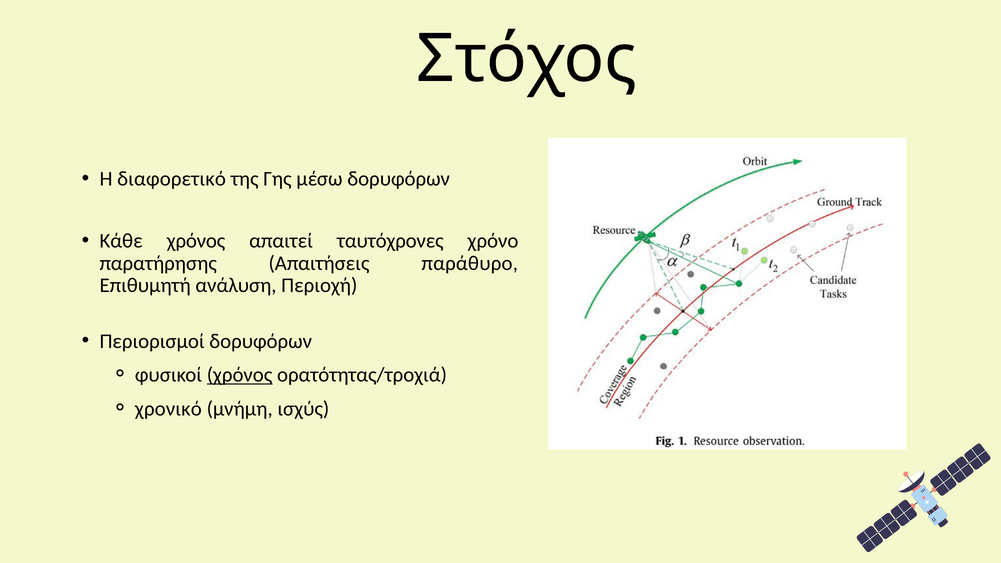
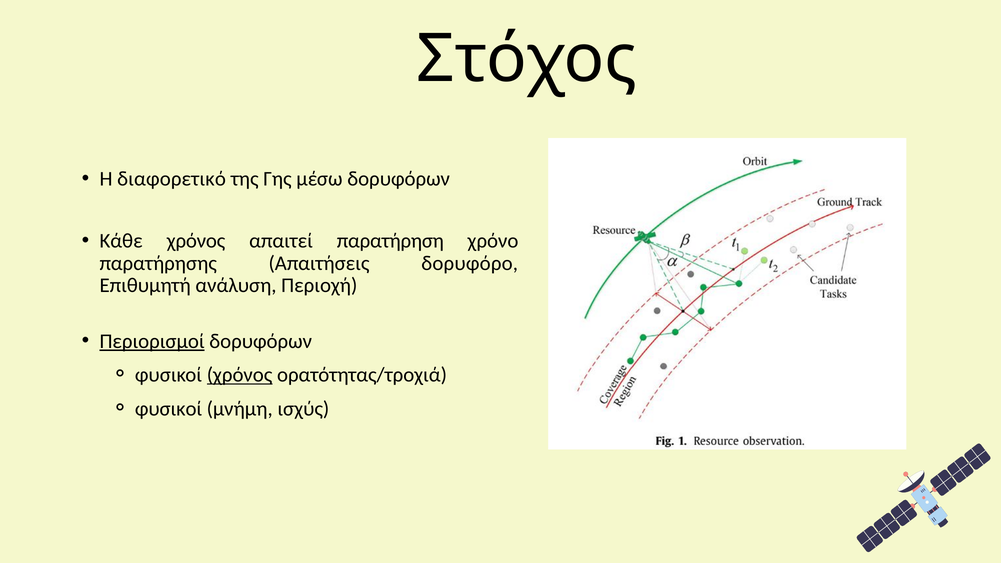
ταυτόχρονες: ταυτόχρονες -> παρατήρηση (390, 241)
παράθυρο: παράθυρο -> δορυφόρο (470, 263)
Περιορισμοί underline: none -> present (152, 341)
χρονικό: χρονικό -> φυσικοί (169, 409)
